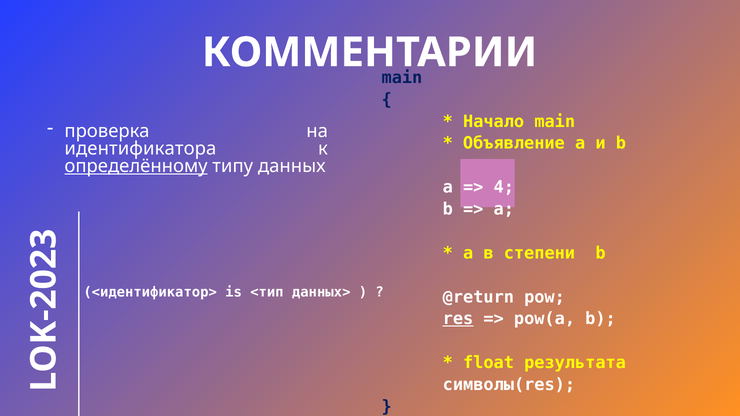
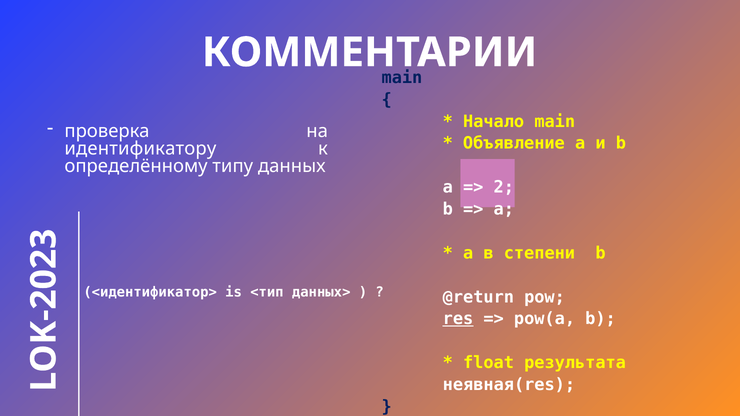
идентификатора: идентификатора -> идентификатору (140, 149)
определённому underline: present -> none (136, 166)
4: 4 -> 2 (504, 187)
символы(res: символы(res -> неявная(res (509, 385)
